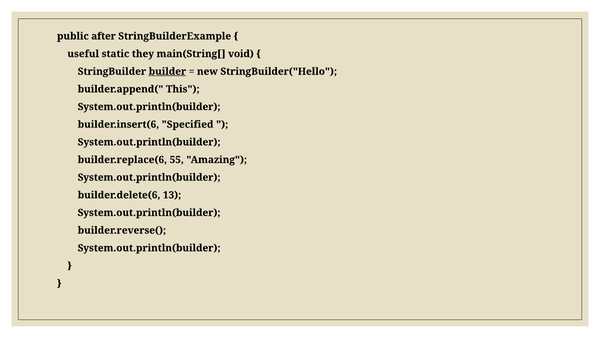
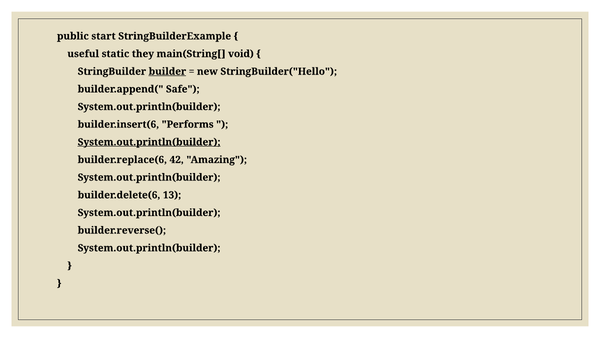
after: after -> start (103, 36)
This: This -> Safe (183, 89)
Specified: Specified -> Performs (188, 124)
System.out.println(builder underline: none -> present (149, 142)
55: 55 -> 42 (177, 160)
